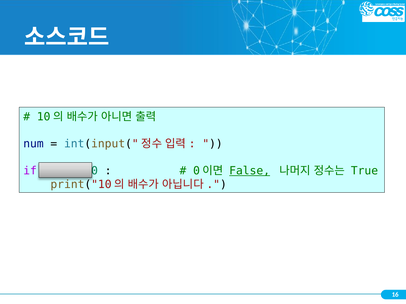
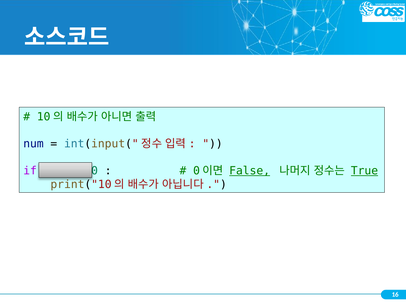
True underline: none -> present (364, 171)
